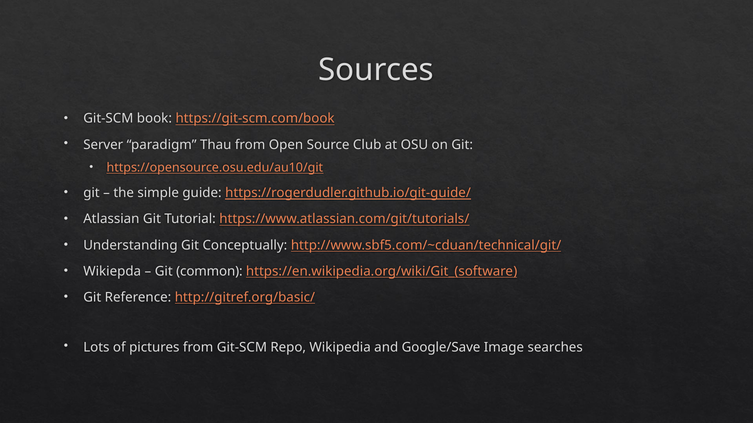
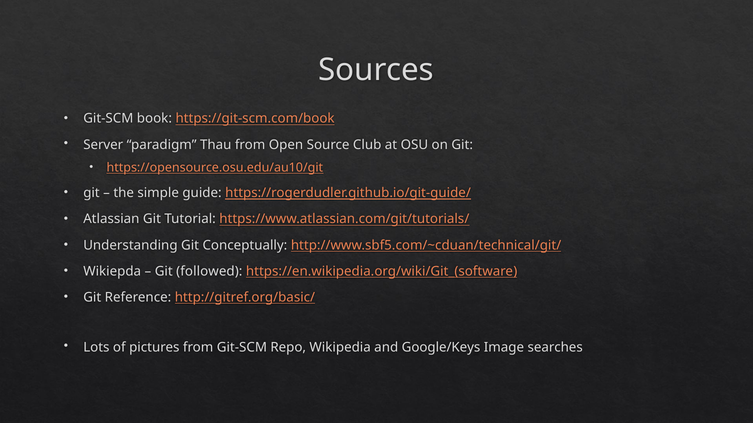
common: common -> followed (209, 272)
Google/Save: Google/Save -> Google/Keys (441, 348)
